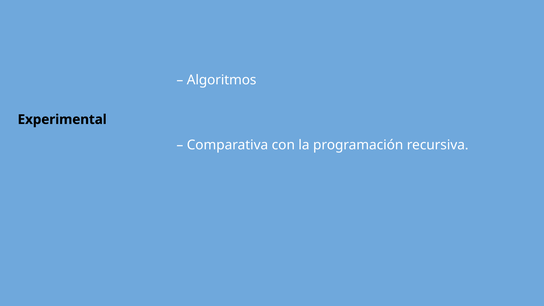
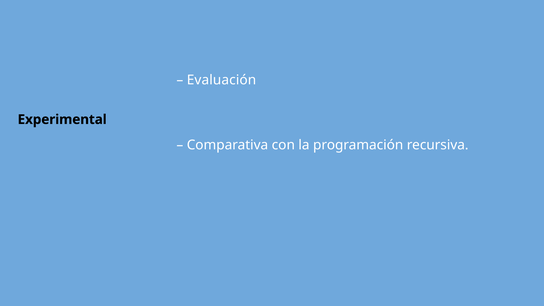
Algoritmos: Algoritmos -> Evaluación (222, 80)
